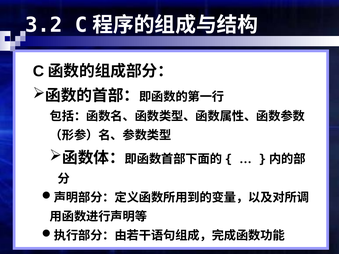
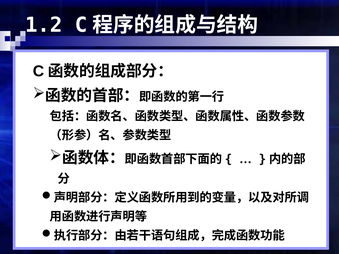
3.2: 3.2 -> 1.2 (44, 25)
